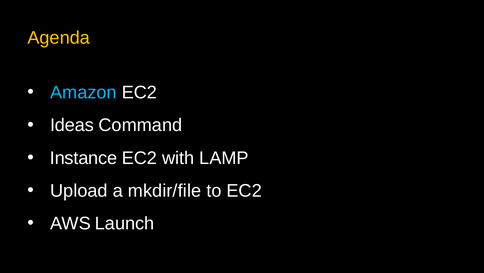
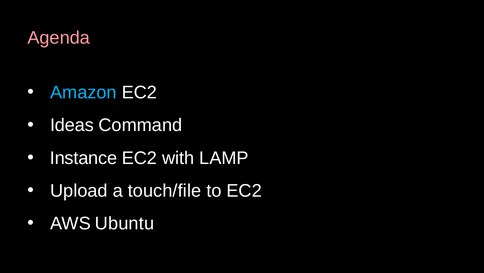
Agenda colour: yellow -> pink (59, 38)
mkdir/file: mkdir/file -> touch/file (165, 190)
Launch: Launch -> Ubuntu (124, 223)
